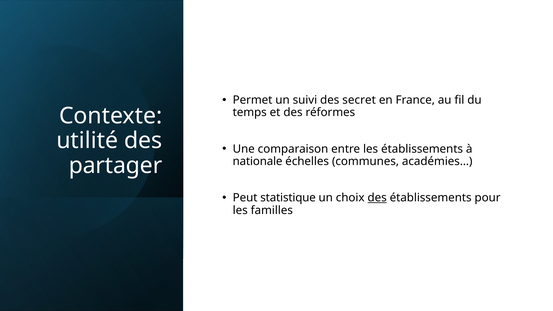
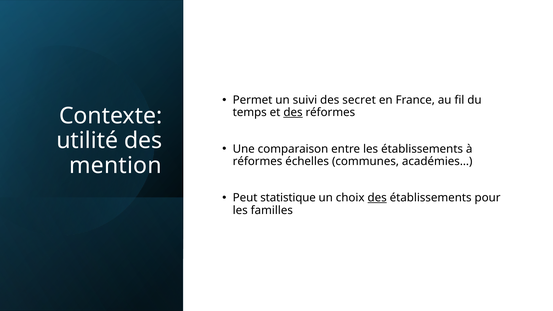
des underline: none -> present (293, 112)
nationale: nationale -> réformes (258, 161)
partager: partager -> mention (115, 166)
